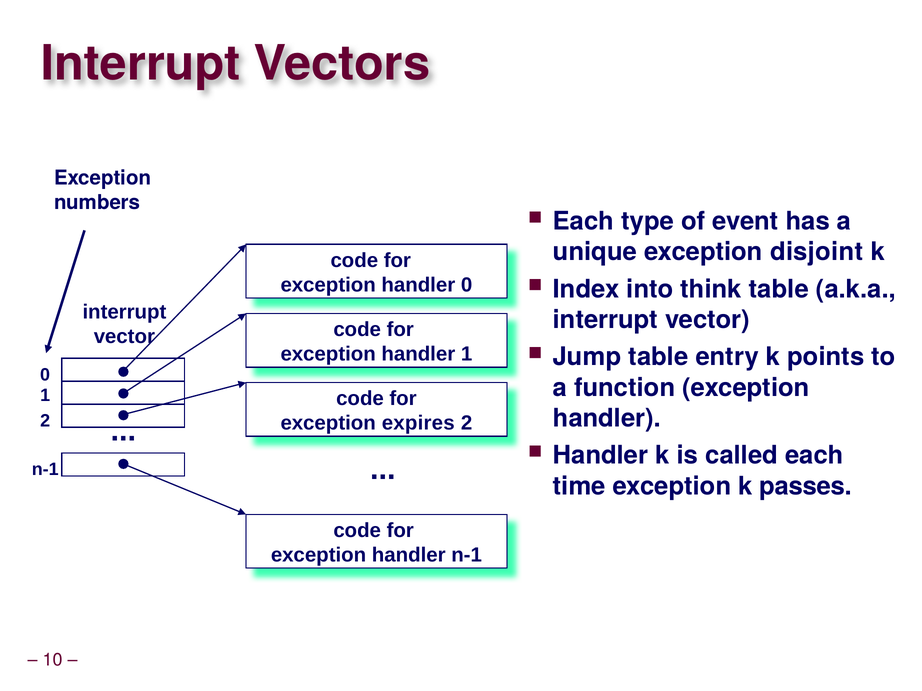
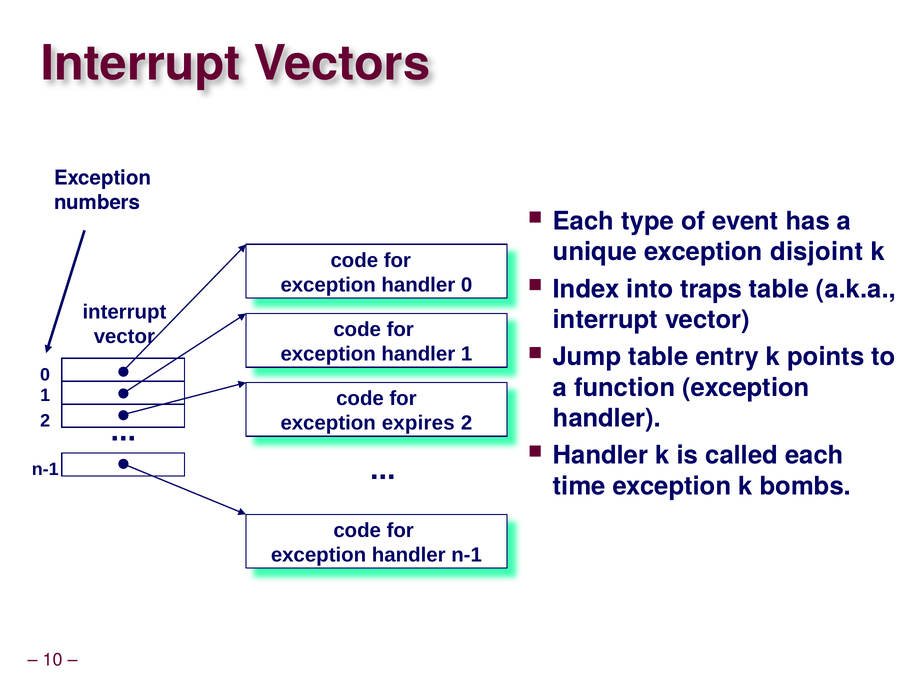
think: think -> traps (711, 289)
passes: passes -> bombs (805, 487)
